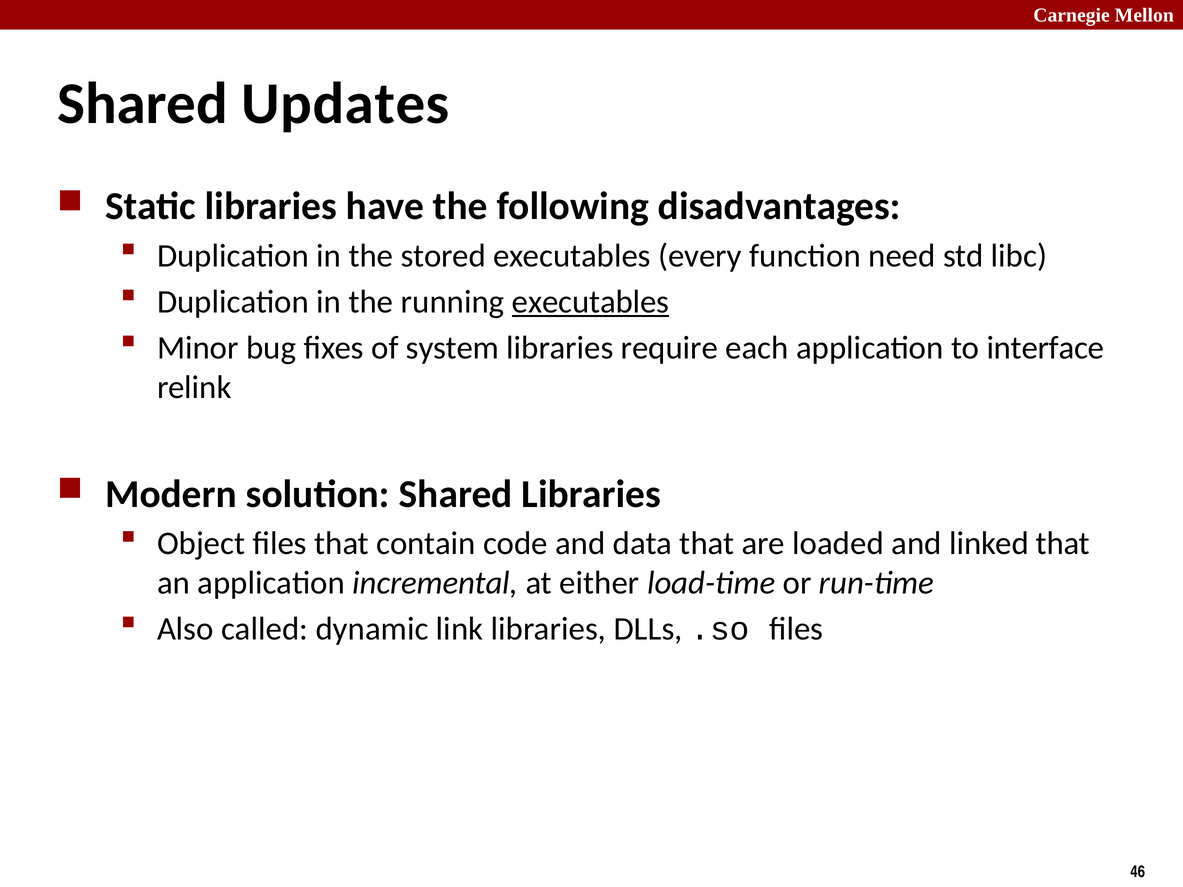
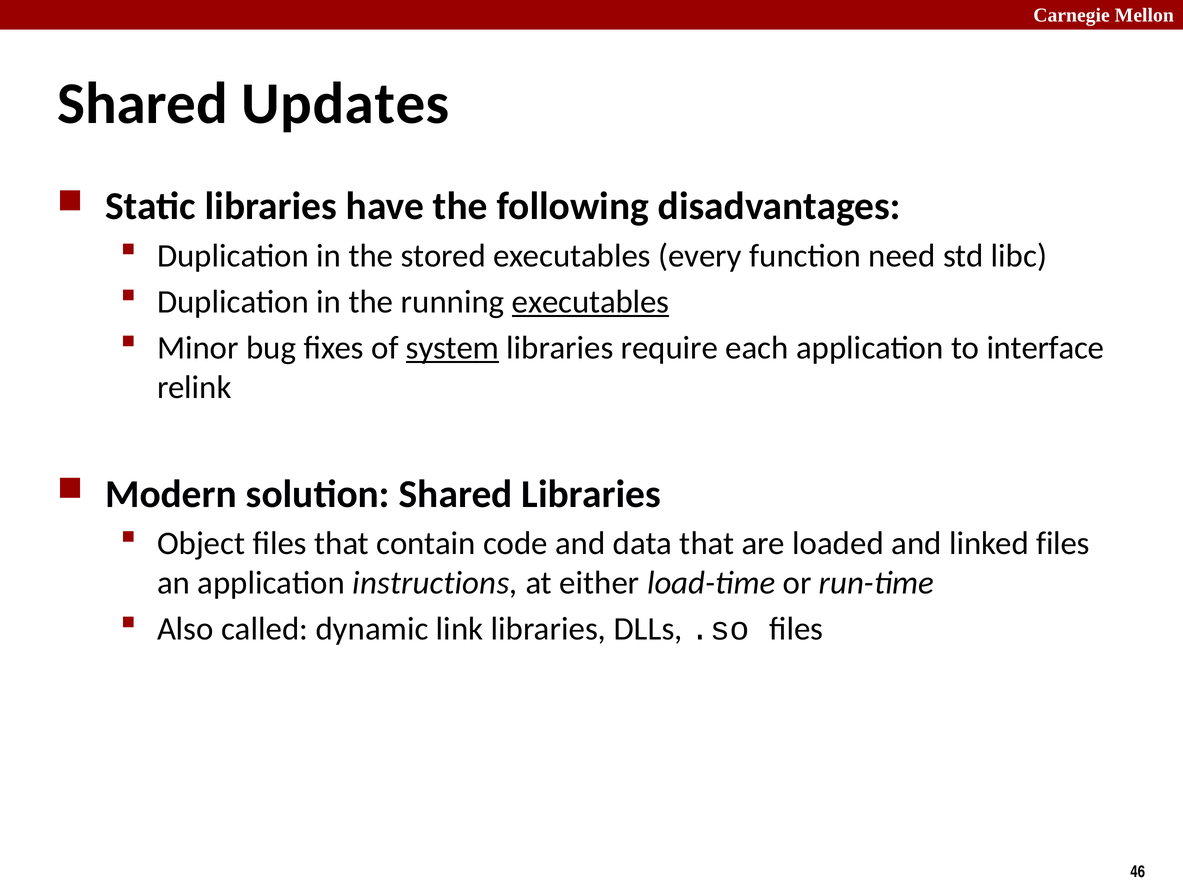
system underline: none -> present (453, 348)
linked that: that -> files (1063, 544)
incremental: incremental -> instructions (435, 583)
